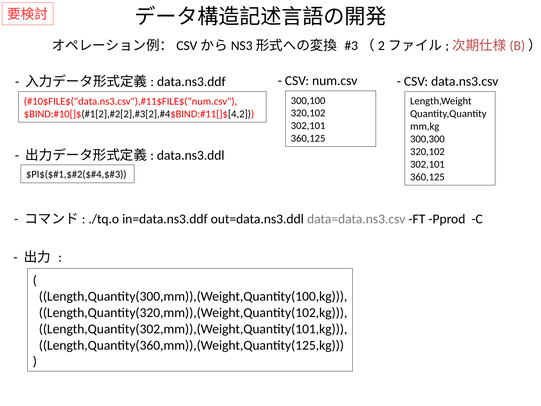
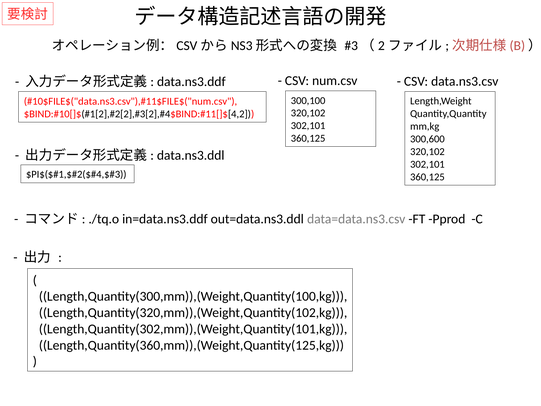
300,300: 300,300 -> 300,600 (427, 139)
